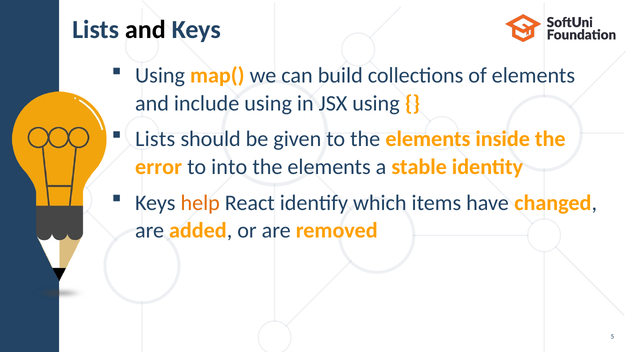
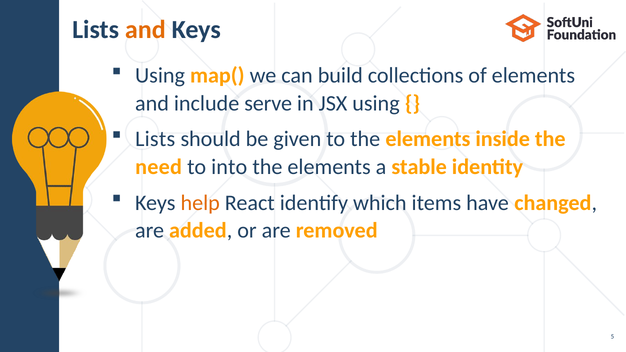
and colour: black -> orange (145, 30)
include using: using -> serve (268, 103)
error: error -> need (159, 167)
